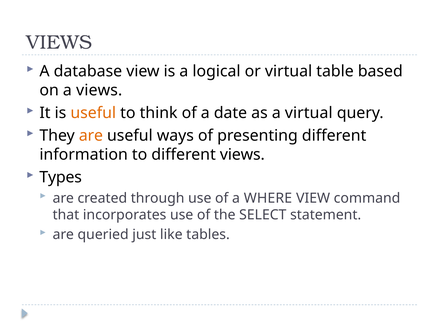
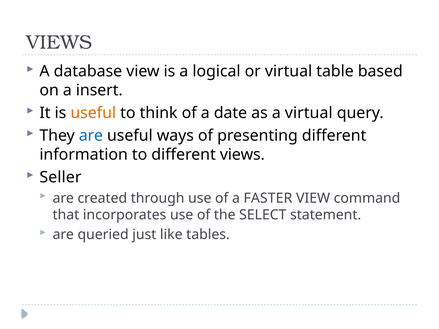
a views: views -> insert (99, 90)
are colour: orange -> blue (91, 136)
Types: Types -> Seller (60, 177)
WHERE: WHERE -> FASTER (268, 198)
